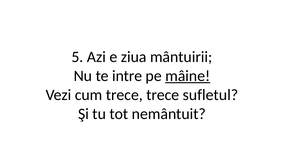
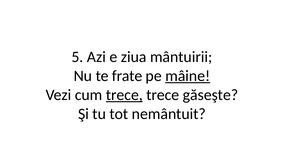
intre: intre -> frate (127, 76)
trece underline: none -> present (124, 95)
sufletul: sufletul -> găseşte (210, 95)
